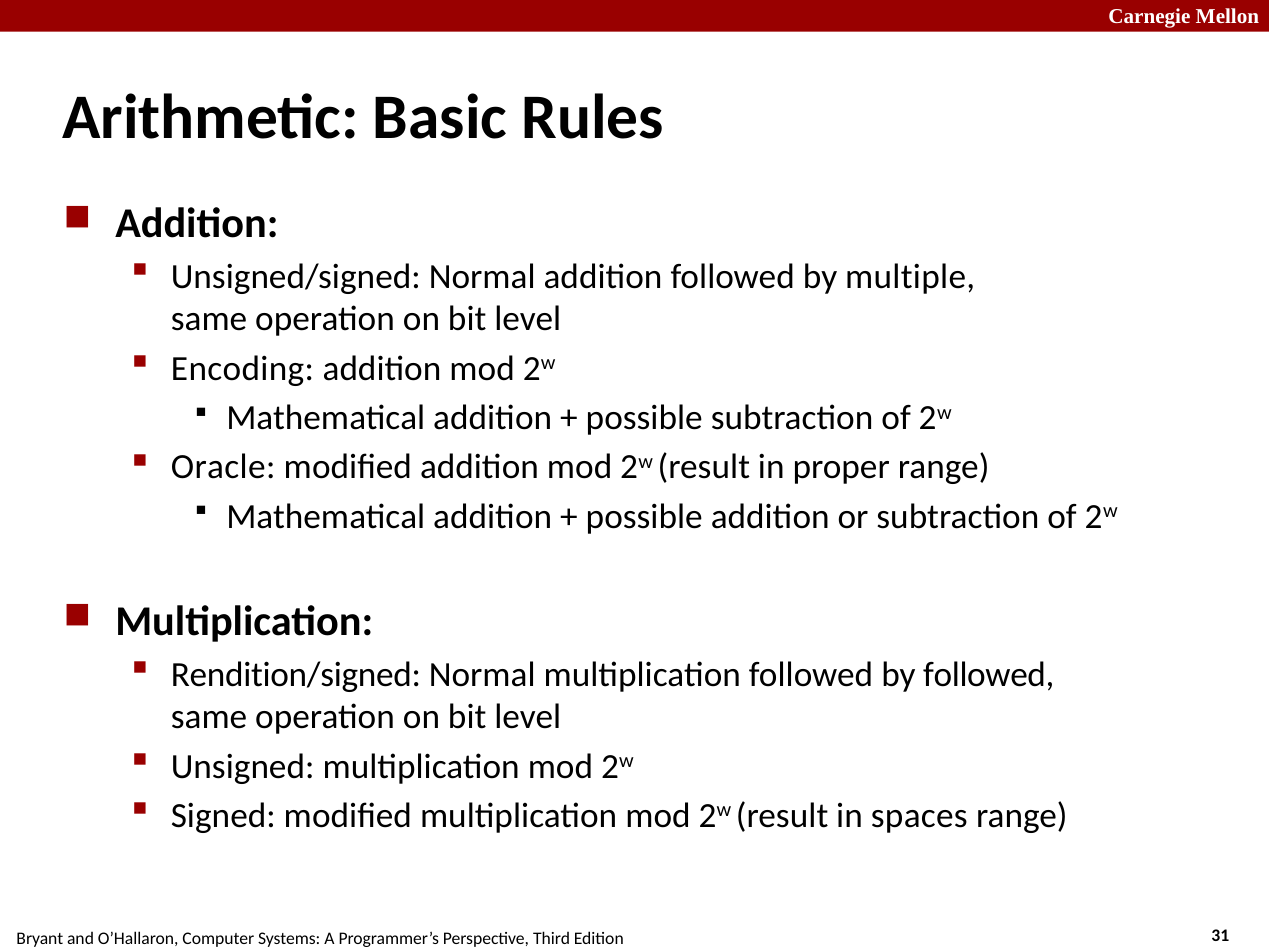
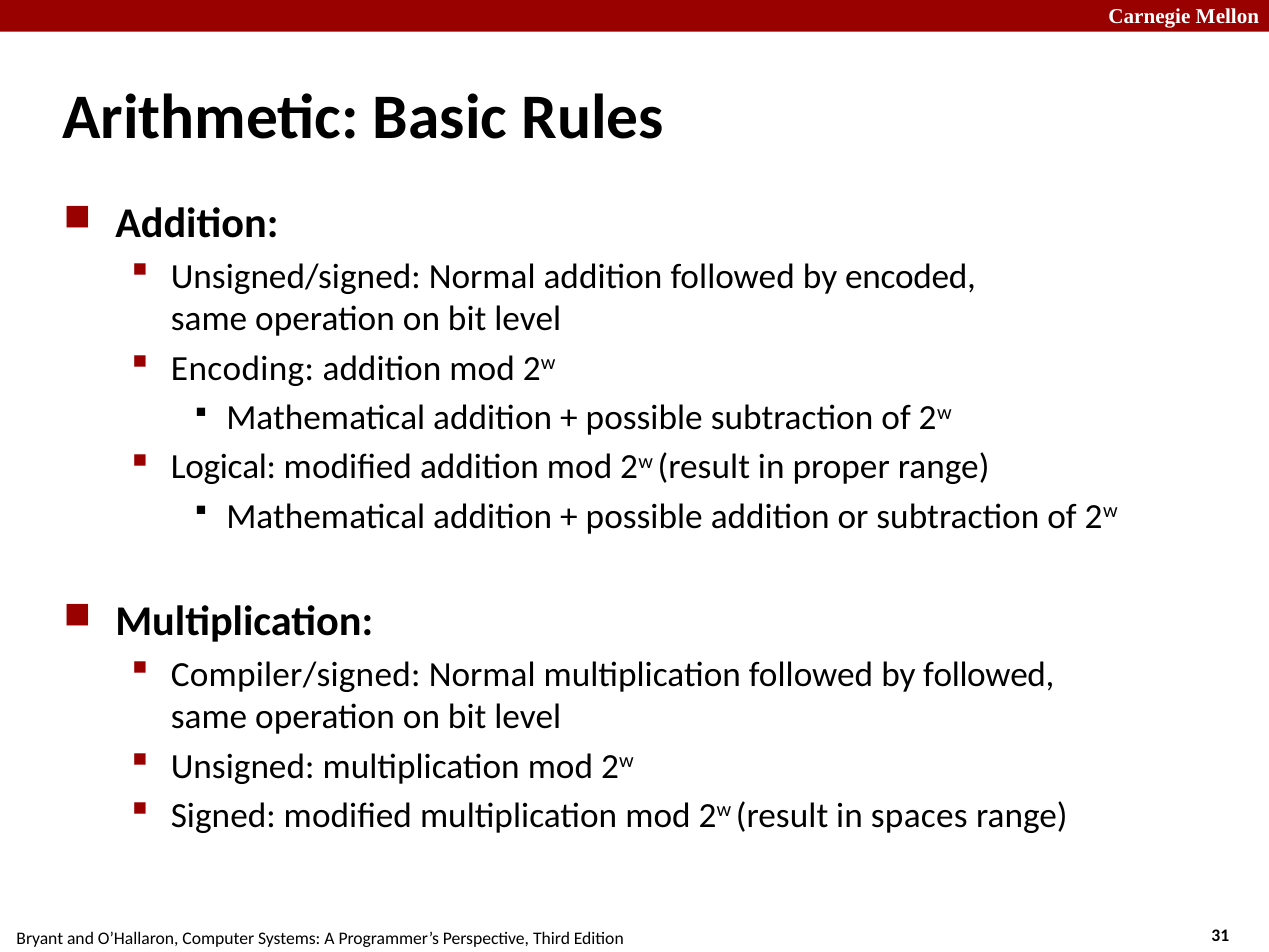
multiple: multiple -> encoded (910, 277)
Oracle: Oracle -> Logical (223, 467)
Rendition/signed: Rendition/signed -> Compiler/signed (296, 675)
